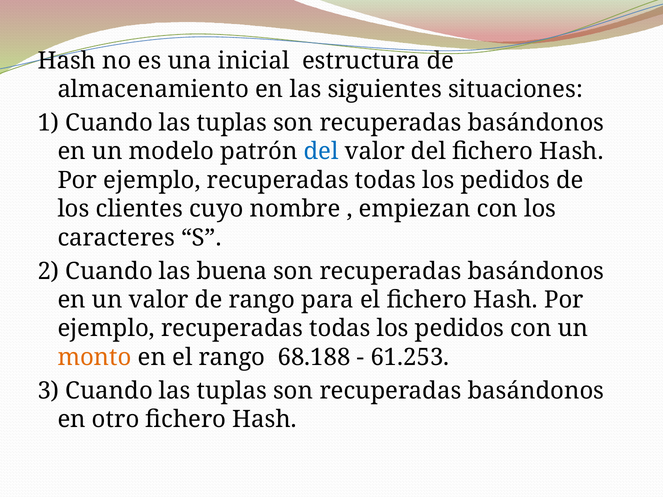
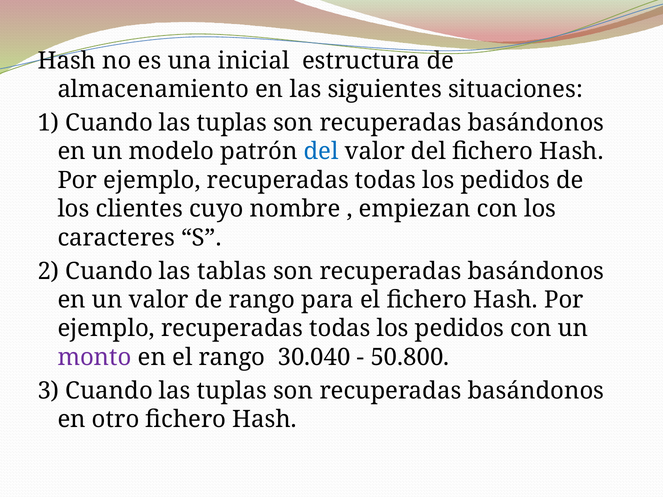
buena: buena -> tablas (232, 271)
monto colour: orange -> purple (95, 357)
68.188: 68.188 -> 30.040 (314, 357)
61.253: 61.253 -> 50.800 (410, 357)
